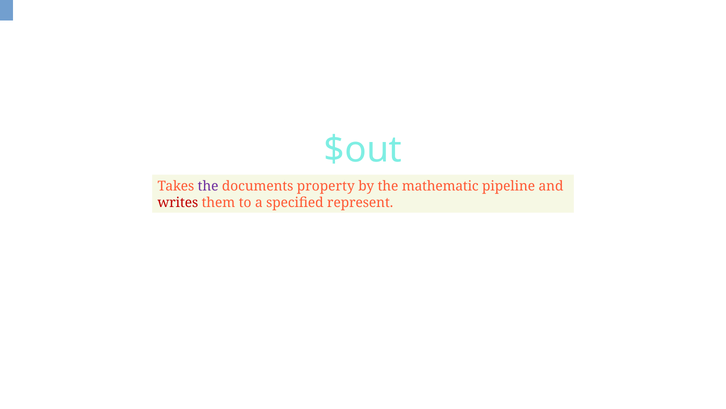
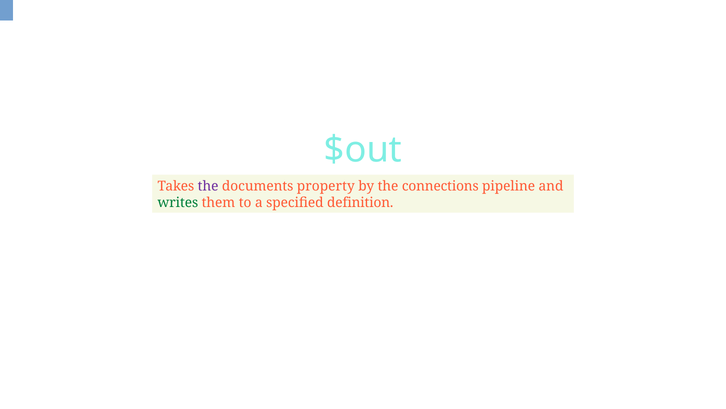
mathematic: mathematic -> connections (440, 186)
writes colour: red -> green (178, 203)
represent: represent -> definition (360, 203)
